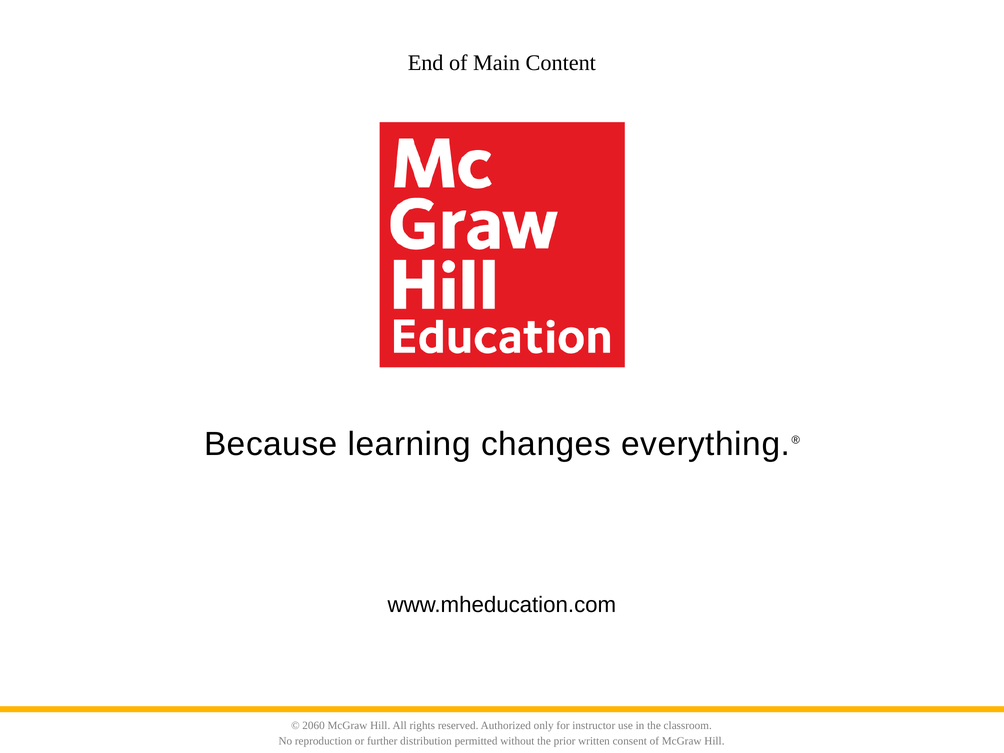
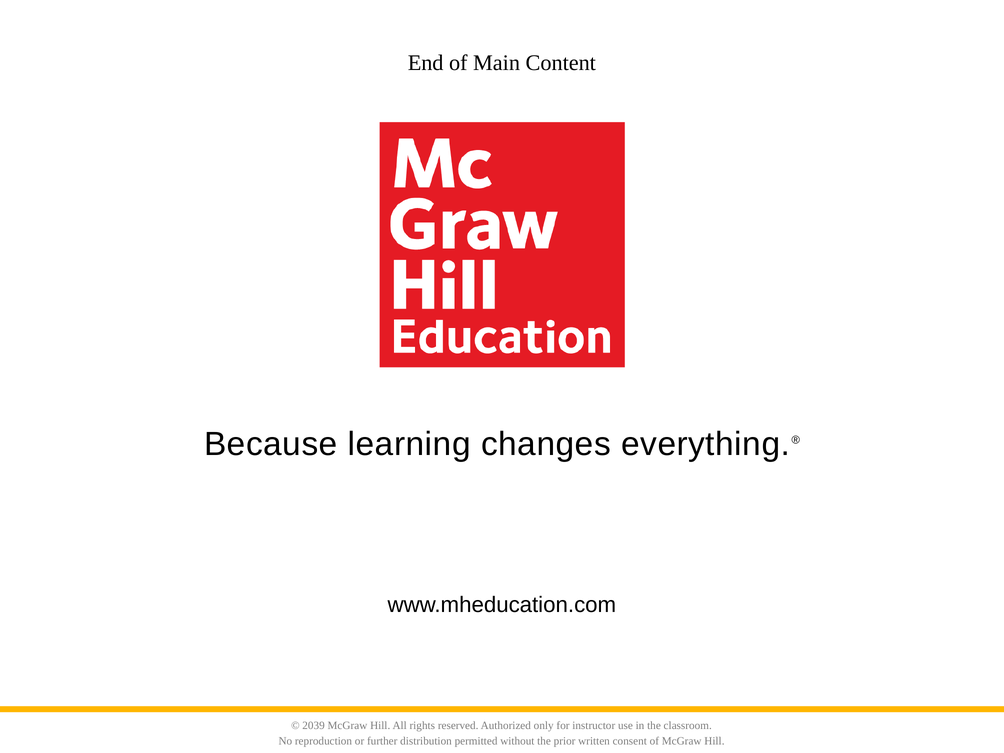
2060: 2060 -> 2039 (314, 726)
